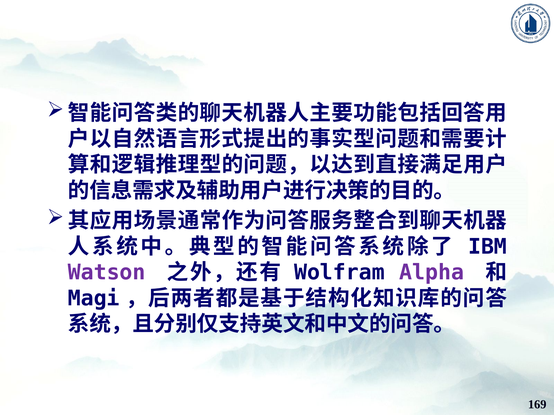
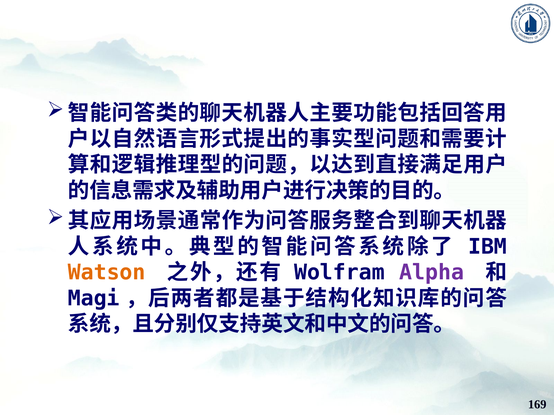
Watson colour: purple -> orange (107, 273)
